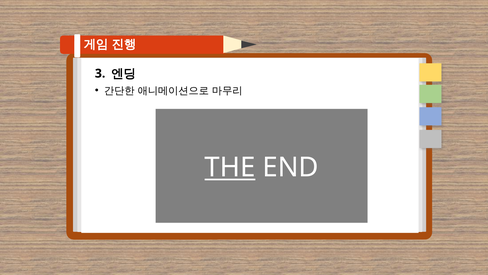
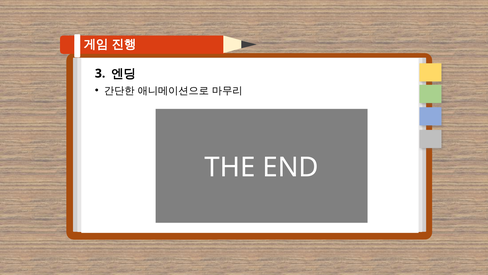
THE underline: present -> none (230, 167)
